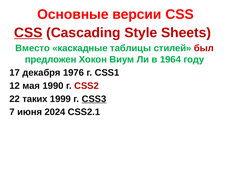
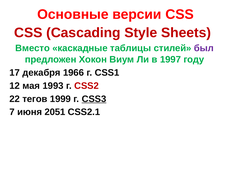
CSS underline: present -> none (28, 33)
был colour: red -> purple (204, 48)
1964: 1964 -> 1997 (170, 60)
1976: 1976 -> 1966 (73, 73)
1990: 1990 -> 1993 (53, 86)
таких: таких -> тегов (35, 99)
2024: 2024 -> 2051 (55, 112)
